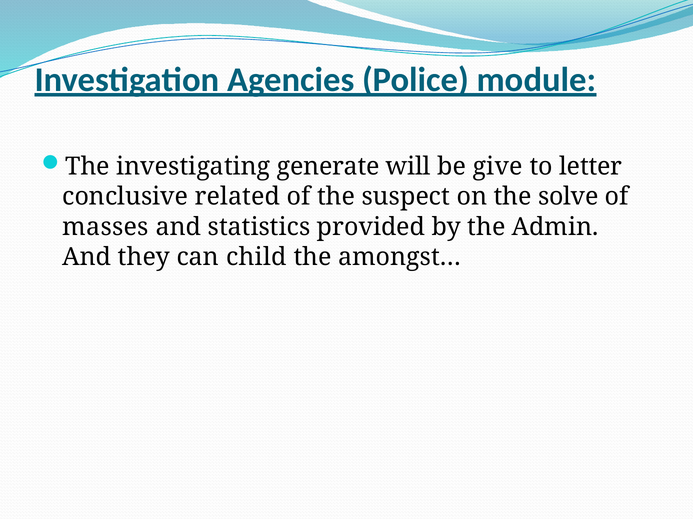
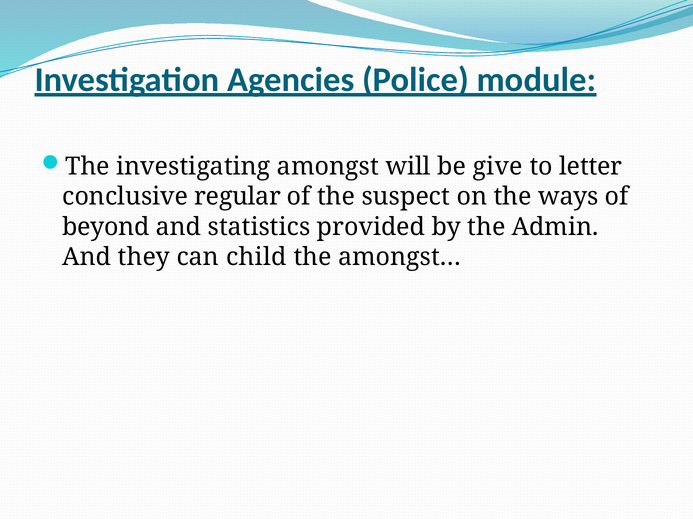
generate: generate -> amongst (328, 167)
related: related -> regular (238, 197)
solve: solve -> ways (568, 197)
masses: masses -> beyond (106, 227)
